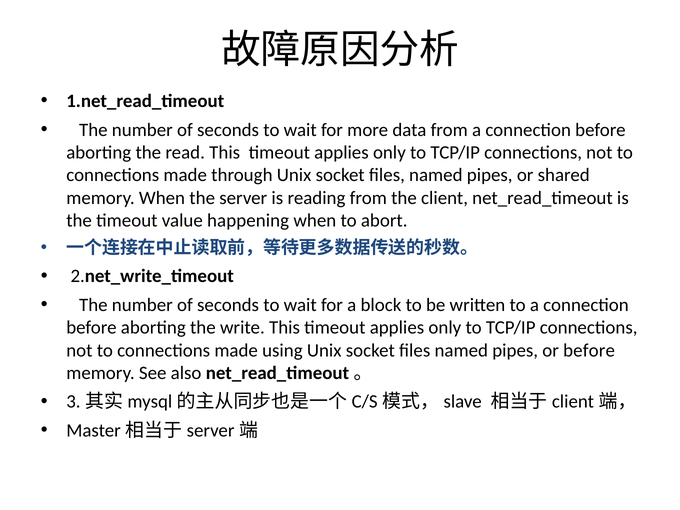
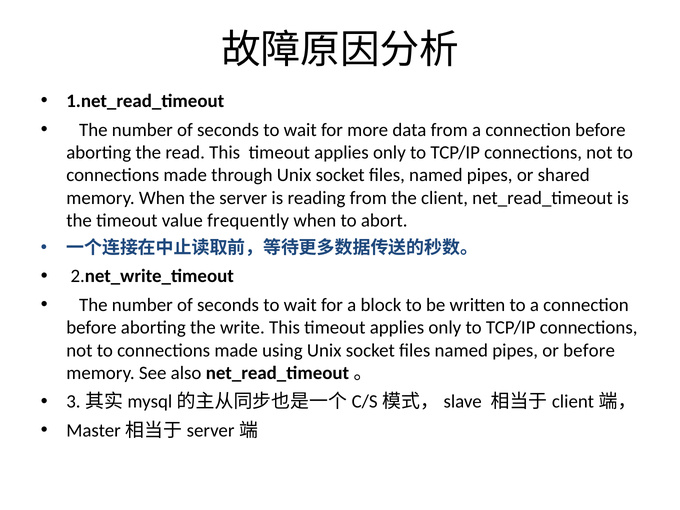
happening: happening -> frequently (248, 220)
